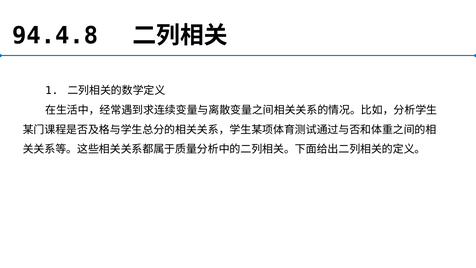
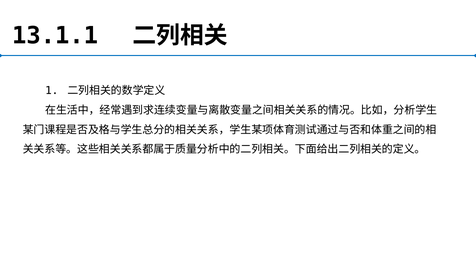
94.4.8: 94.4.8 -> 13.1.1 (55, 36)
